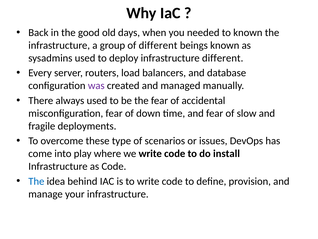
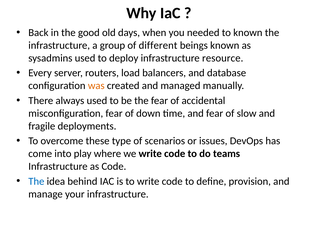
infrastructure different: different -> resource (223, 58)
was colour: purple -> orange (96, 86)
install: install -> teams (227, 153)
